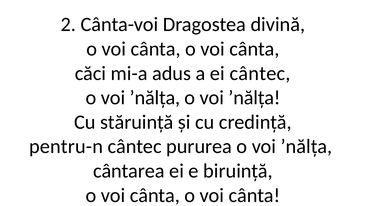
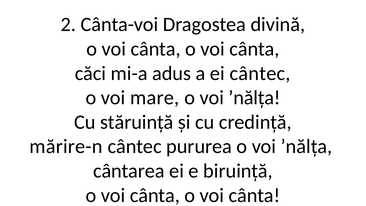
ʼnălța: ʼnălța -> mare (155, 98)
pentru-n: pentru-n -> mărire-n (66, 146)
